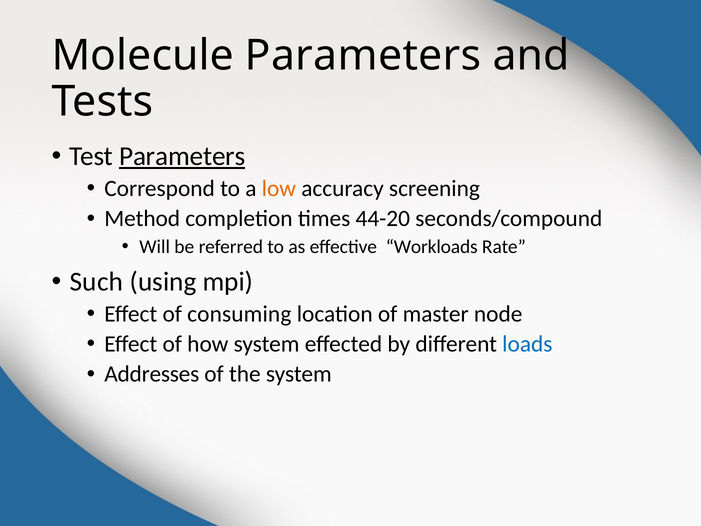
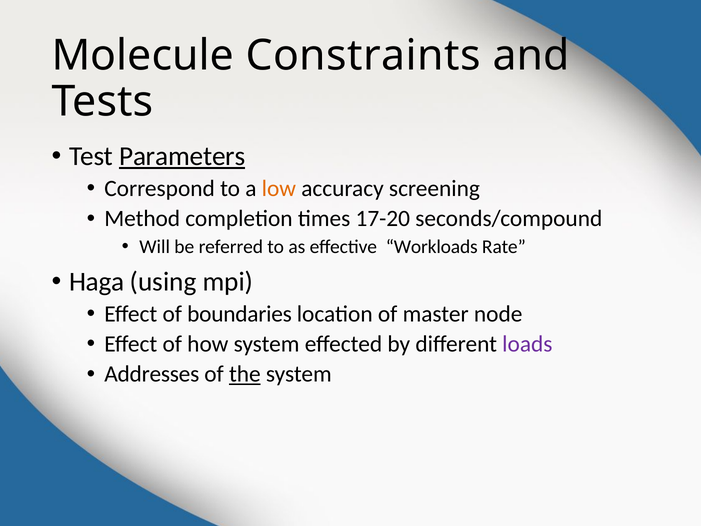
Molecule Parameters: Parameters -> Constraints (363, 55)
44-20: 44-20 -> 17-20 (383, 219)
Such: Such -> Haga (97, 282)
consuming: consuming -> boundaries (239, 314)
loads colour: blue -> purple (527, 344)
the underline: none -> present (245, 374)
